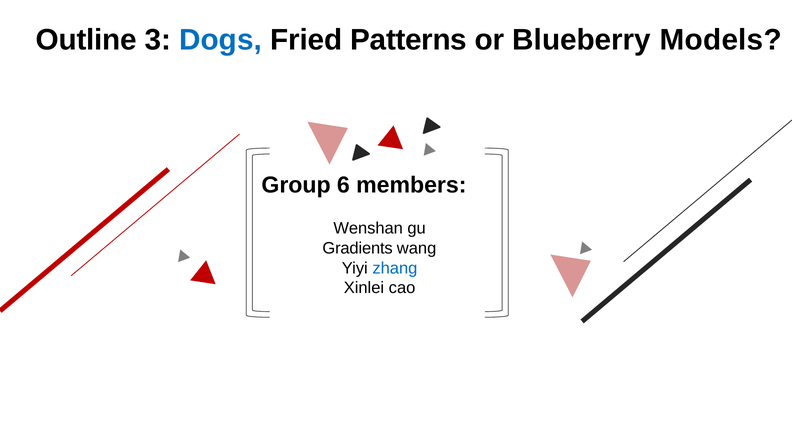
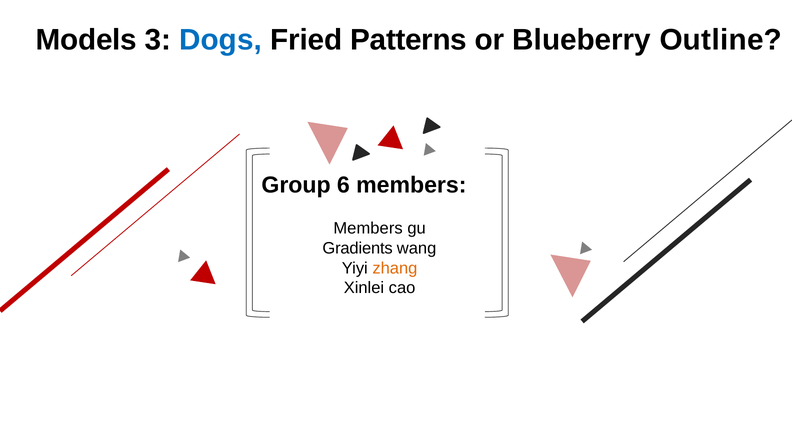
Outline: Outline -> Models (86, 40)
Models: Models -> Outline (721, 40)
Wenshan: Wenshan -> Members (368, 228)
zhang colour: blue -> orange (395, 268)
